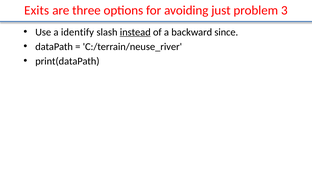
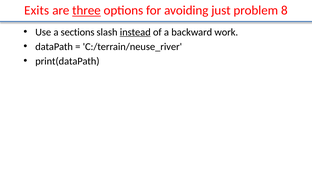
three underline: none -> present (86, 11)
3: 3 -> 8 (284, 11)
identify: identify -> sections (78, 32)
since: since -> work (226, 32)
